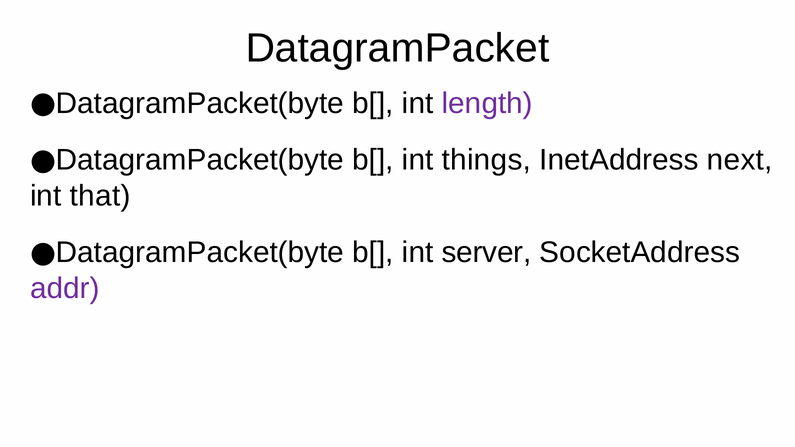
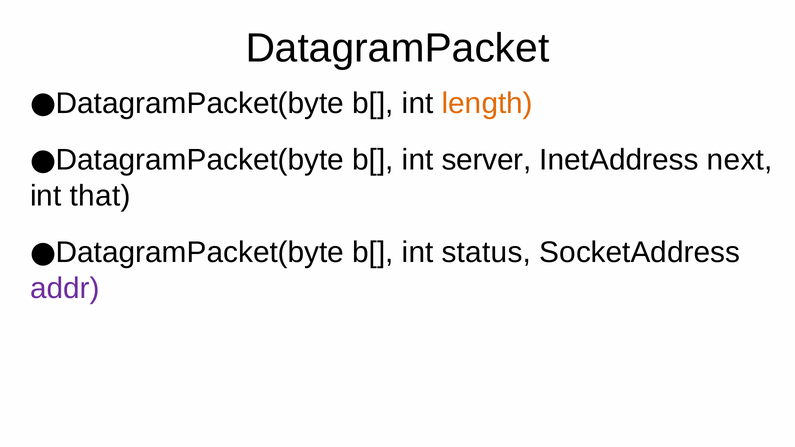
length colour: purple -> orange (487, 103)
things: things -> server (487, 160)
server: server -> status (486, 253)
